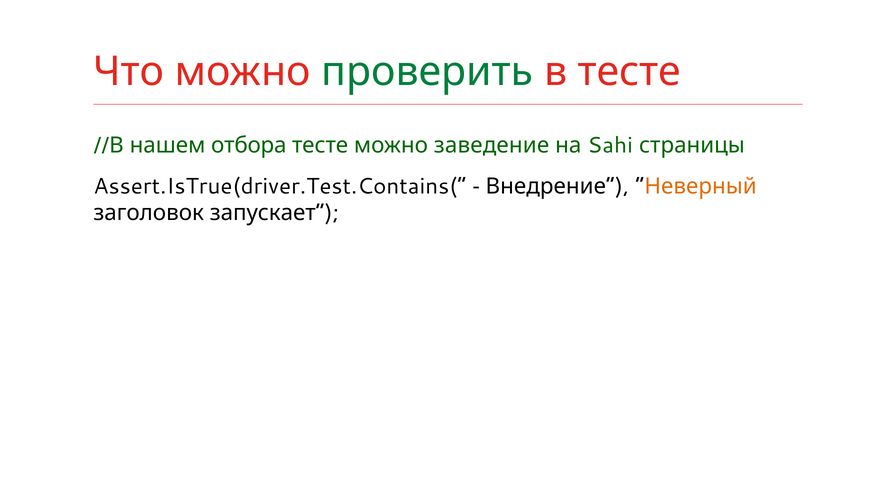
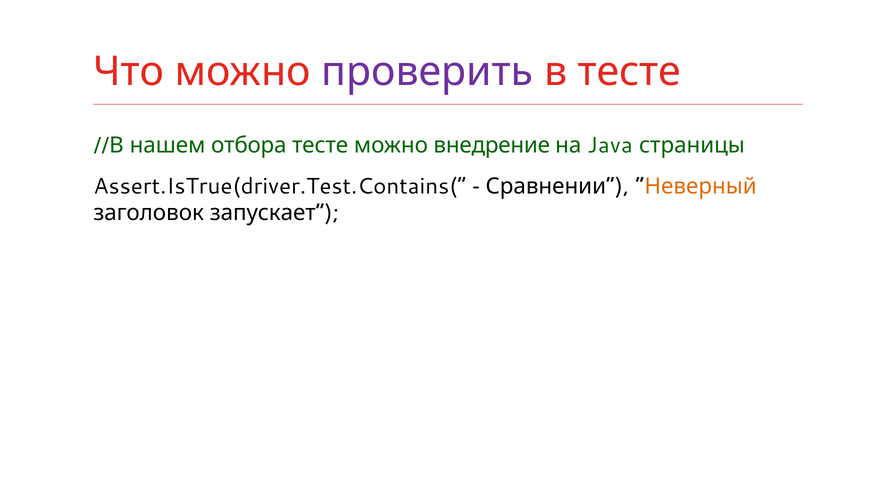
проверить colour: green -> purple (427, 71)
заведение: заведение -> внедрение (492, 145)
Sahi: Sahi -> Java (610, 145)
Внедрение: Внедрение -> Сравнении (546, 186)
